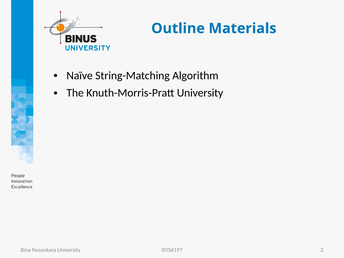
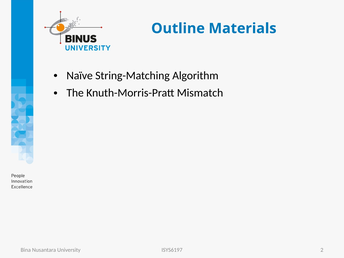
Knuth-Morris-Pratt University: University -> Mismatch (200, 93)
